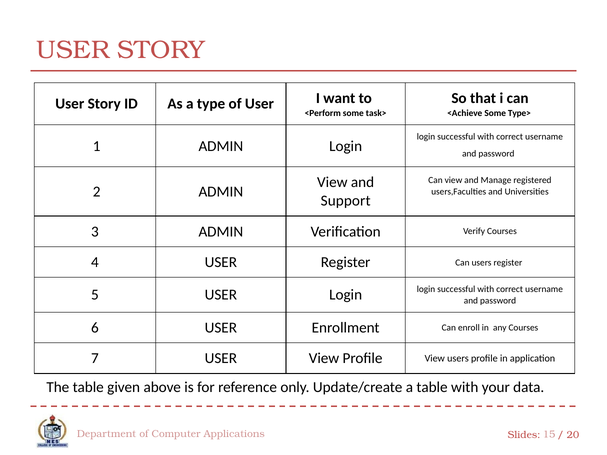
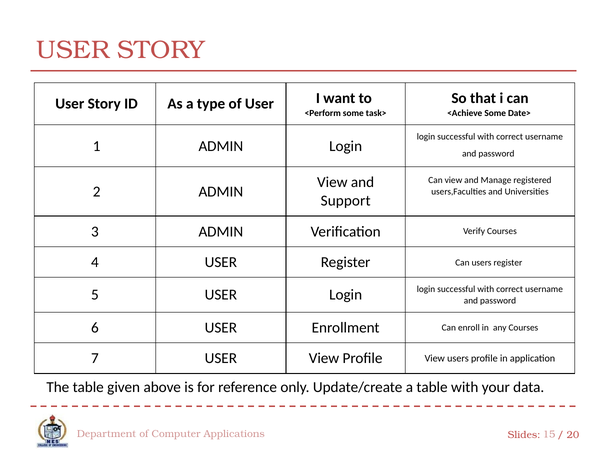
Type>: Type> -> Date> (519, 113)
